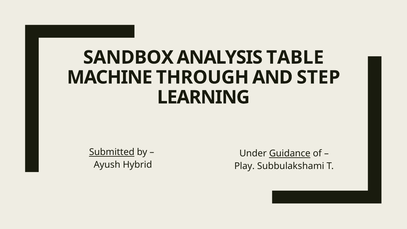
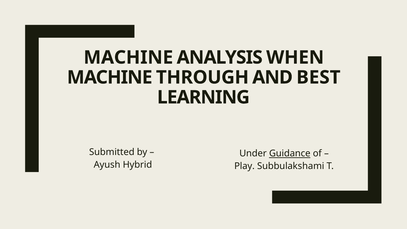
SANDBOX: SANDBOX -> MACHINE (128, 57)
TABLE: TABLE -> WHEN (295, 57)
STEP: STEP -> BEST (318, 77)
Submitted underline: present -> none (112, 152)
